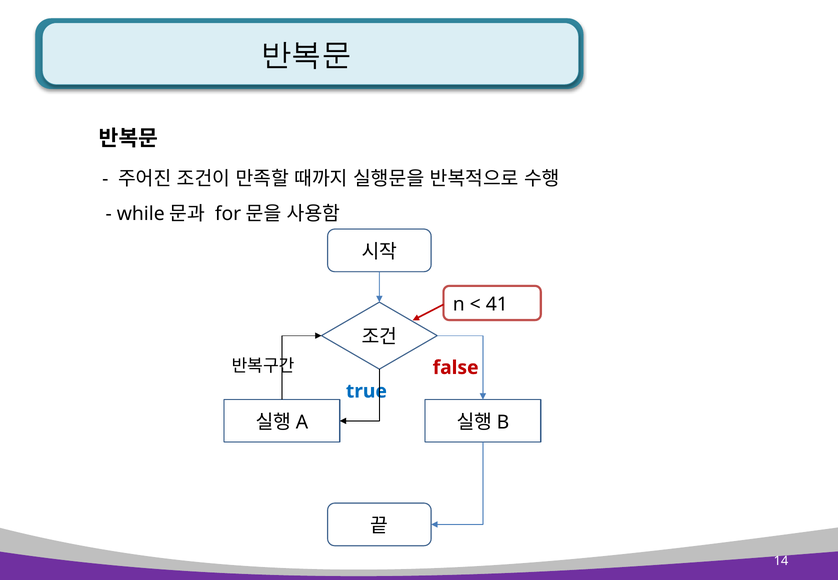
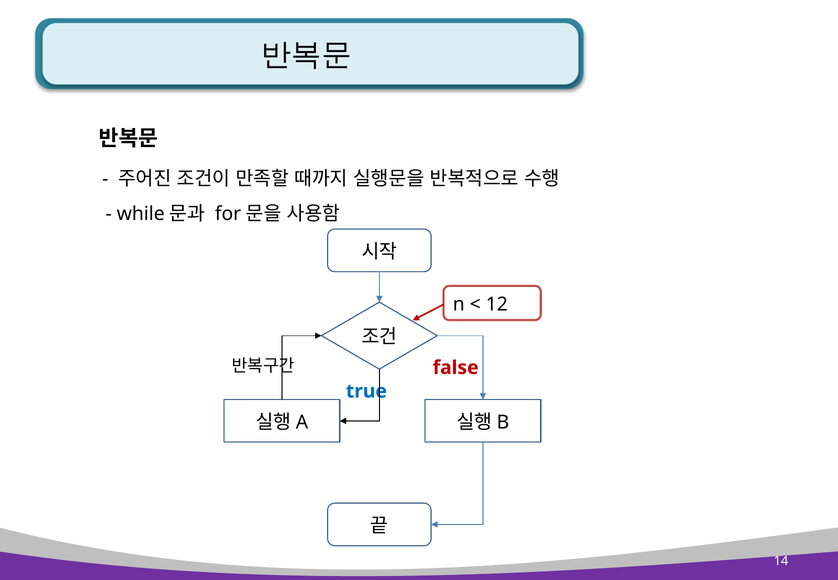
41: 41 -> 12 (497, 304)
